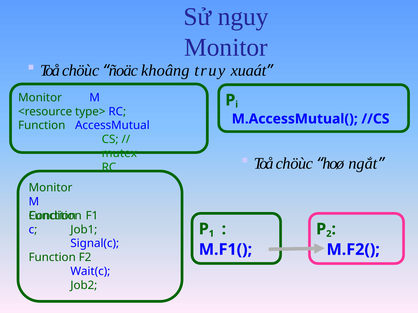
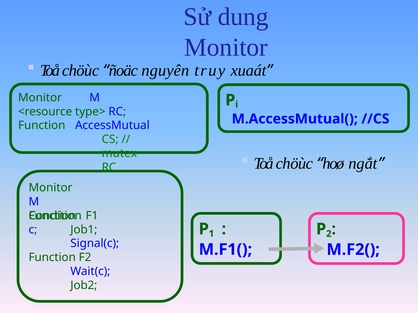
nguy: nguy -> dung (243, 17)
khoâng: khoâng -> nguyên (165, 71)
